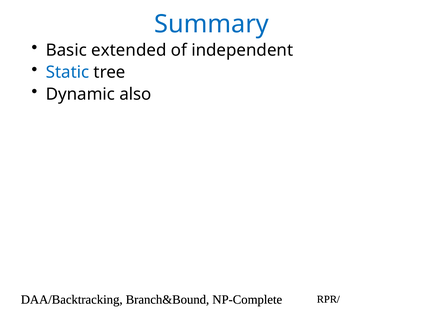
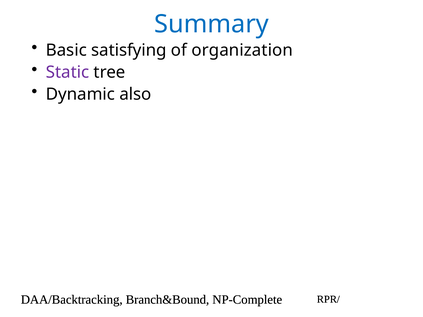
extended: extended -> satisfying (129, 50)
independent: independent -> organization (242, 50)
Static colour: blue -> purple (68, 72)
